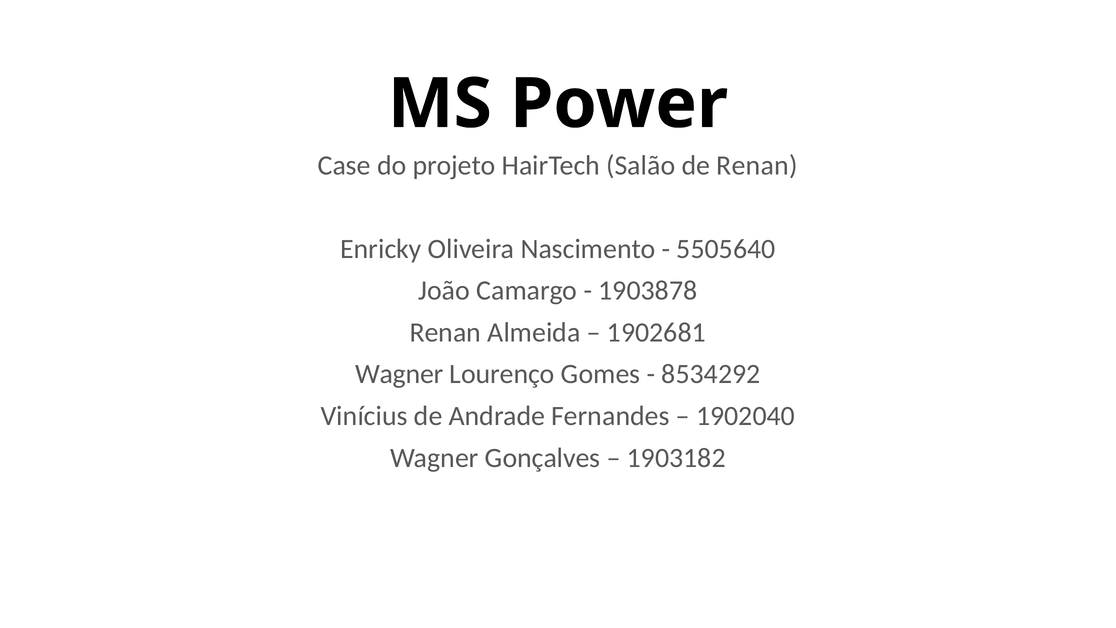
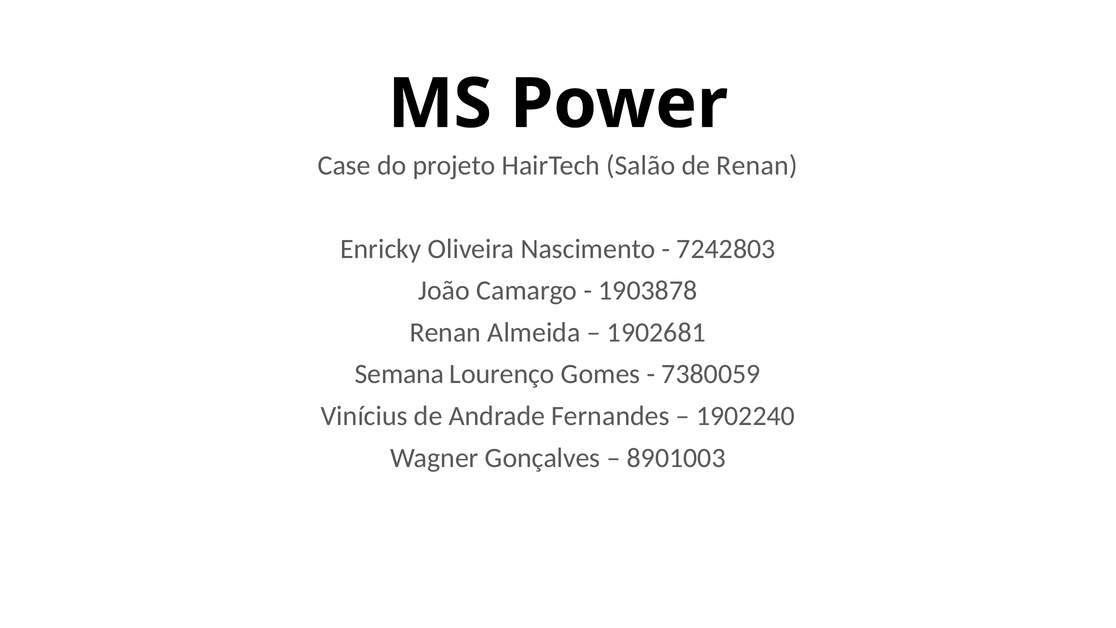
5505640: 5505640 -> 7242803 (726, 249)
Wagner: Wagner -> Semana (399, 374)
8534292: 8534292 -> 7380059 (711, 374)
1902040: 1902040 -> 1902240 (746, 416)
1903182: 1903182 -> 8901003 (676, 458)
